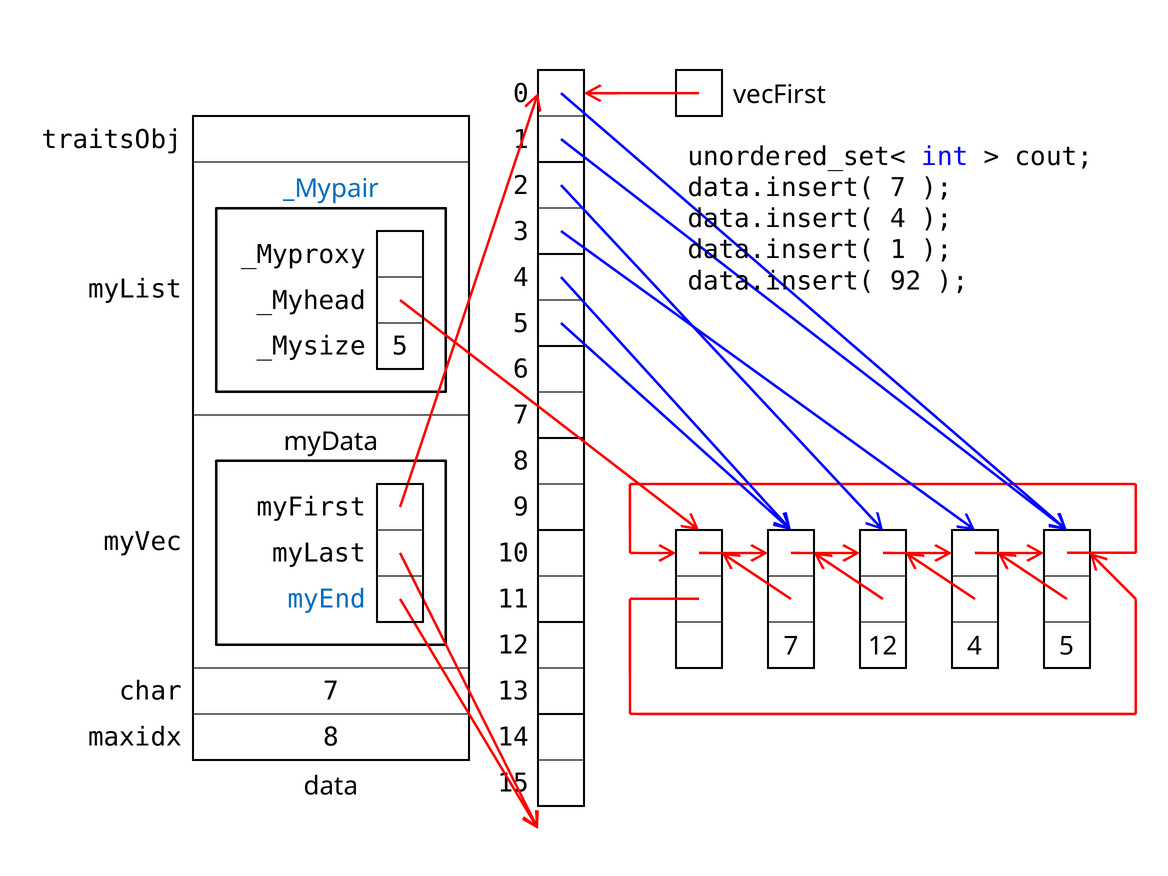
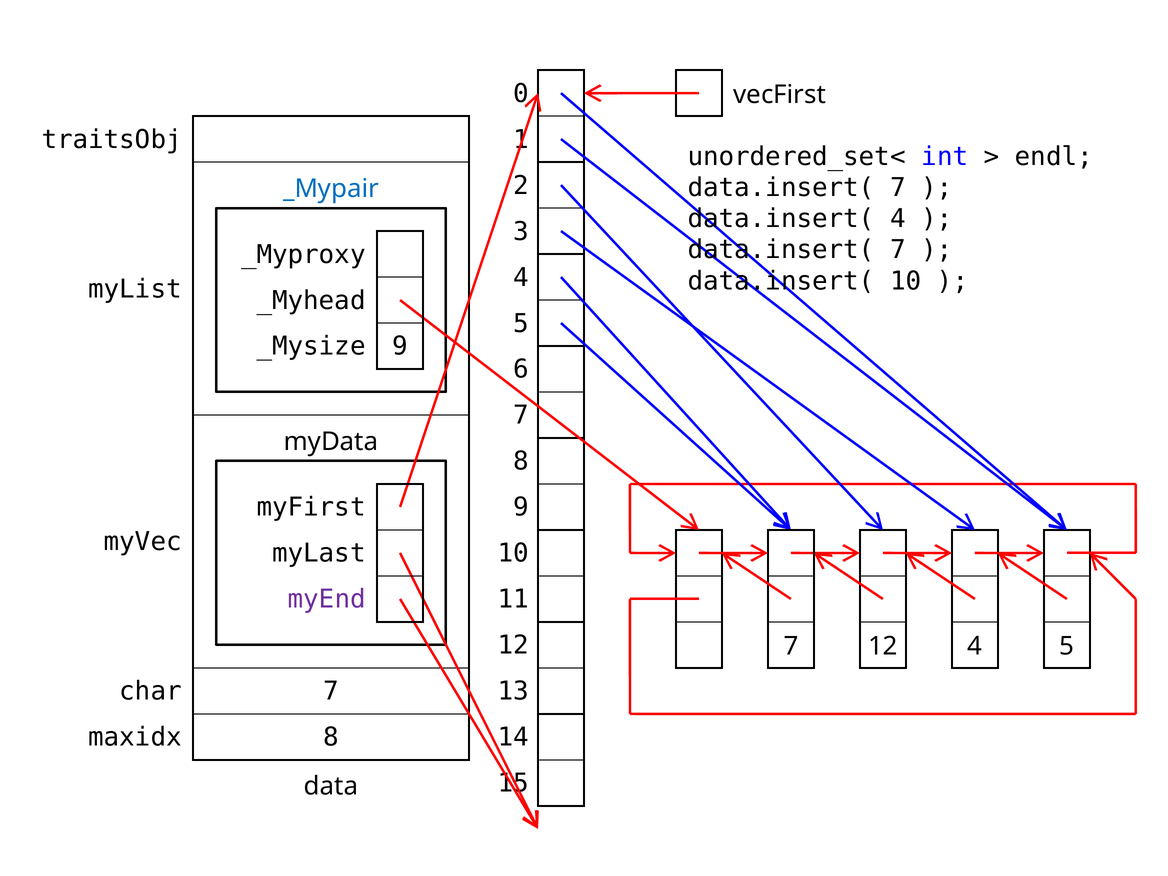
cout: cout -> endl (1054, 156)
1: 1 -> 7 (898, 250)
data.insert( 92: 92 -> 10 (906, 281)
5: 5 -> 9 (400, 346)
myEnd colour: blue -> purple (327, 599)
